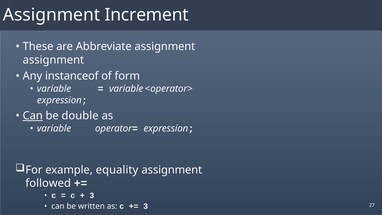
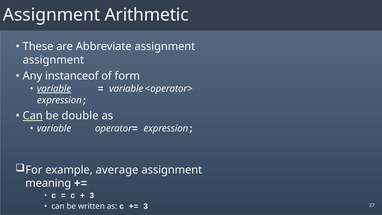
Increment: Increment -> Arithmetic (147, 15)
variable underline: none -> present (54, 89)
equality: equality -> average (117, 170)
followed: followed -> meaning (48, 183)
